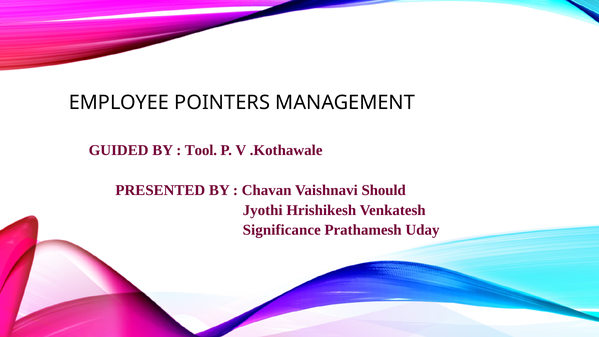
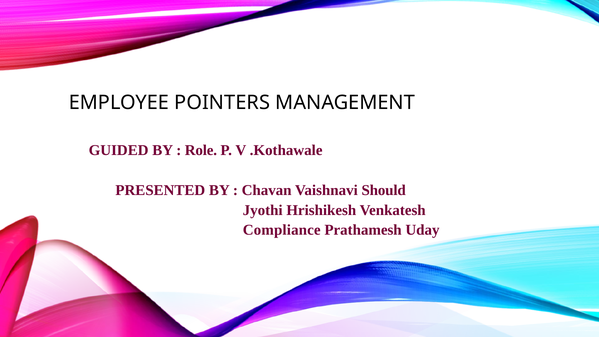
Tool: Tool -> Role (201, 150)
Significance: Significance -> Compliance (282, 230)
